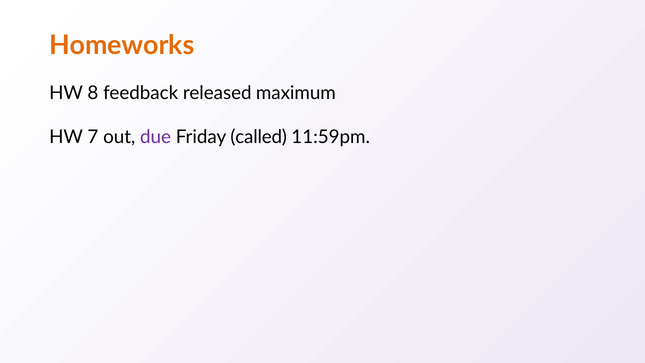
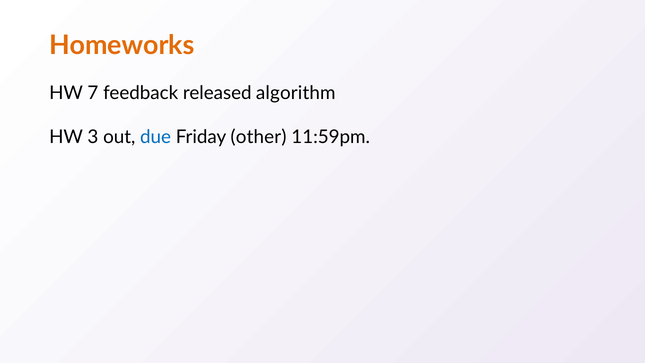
8: 8 -> 7 (93, 93)
maximum: maximum -> algorithm (296, 93)
7: 7 -> 3 (93, 137)
due colour: purple -> blue (156, 137)
called: called -> other (258, 137)
